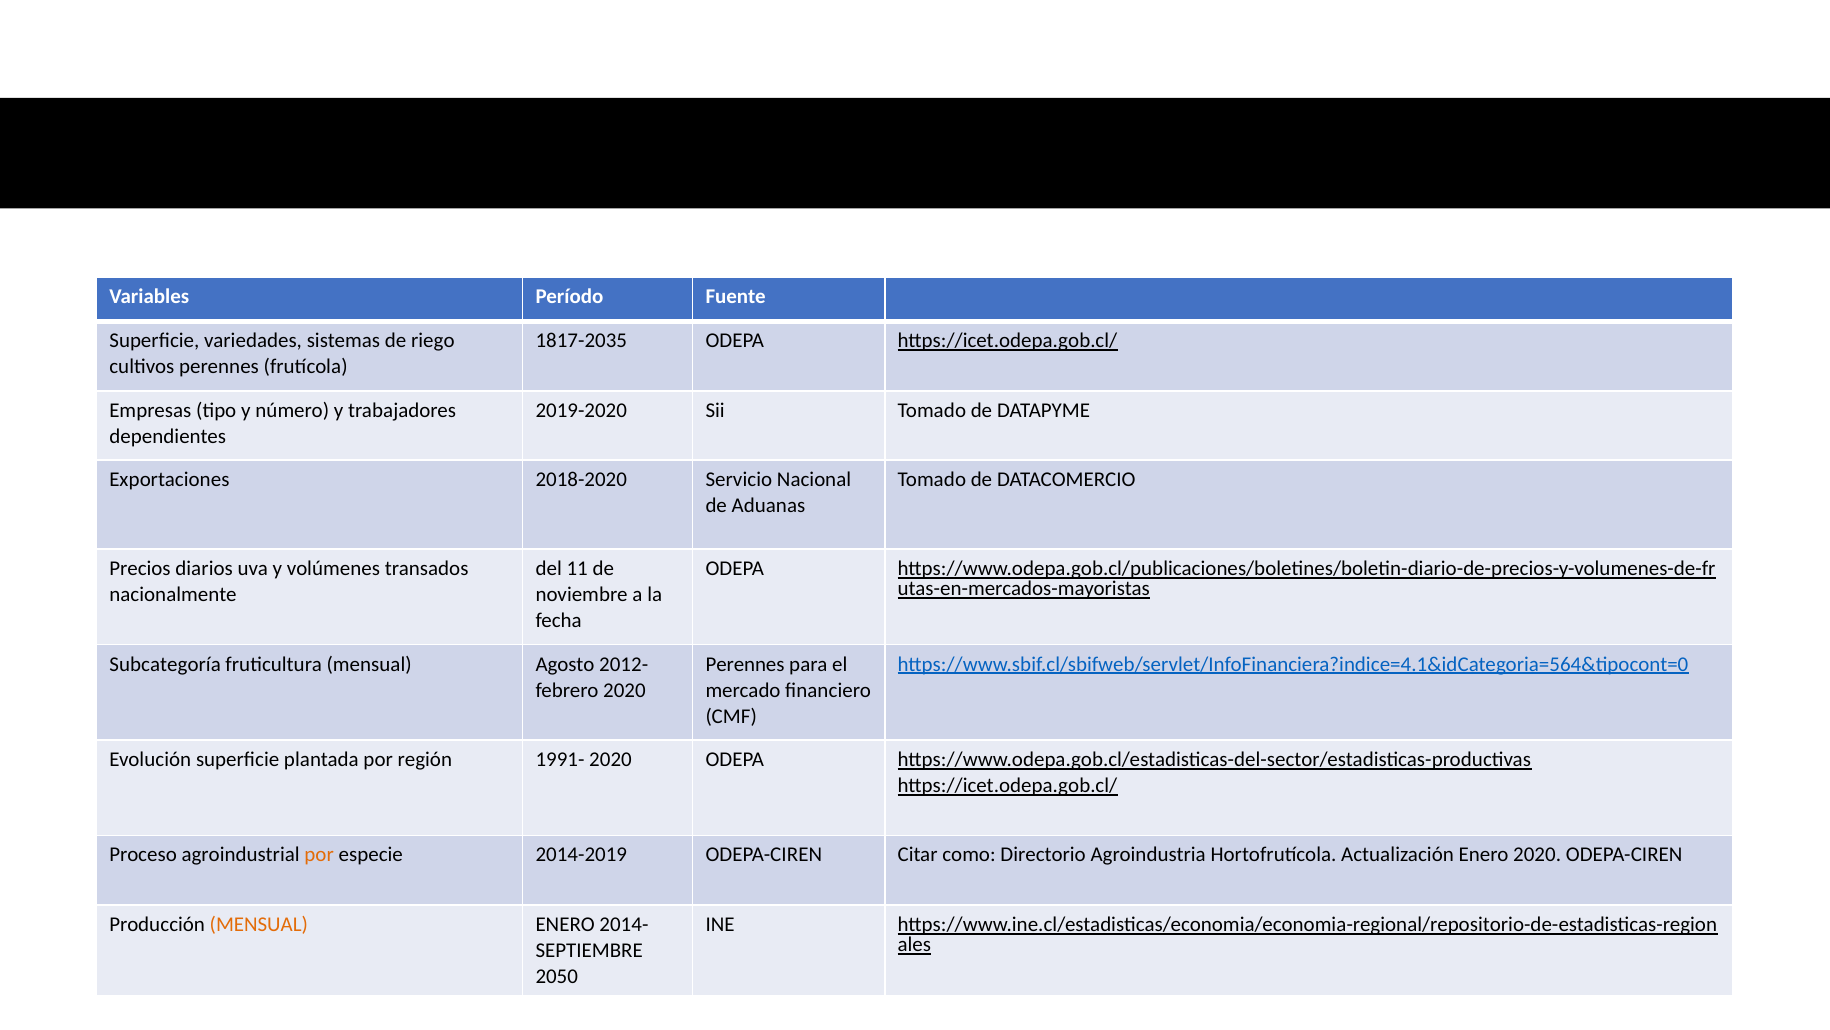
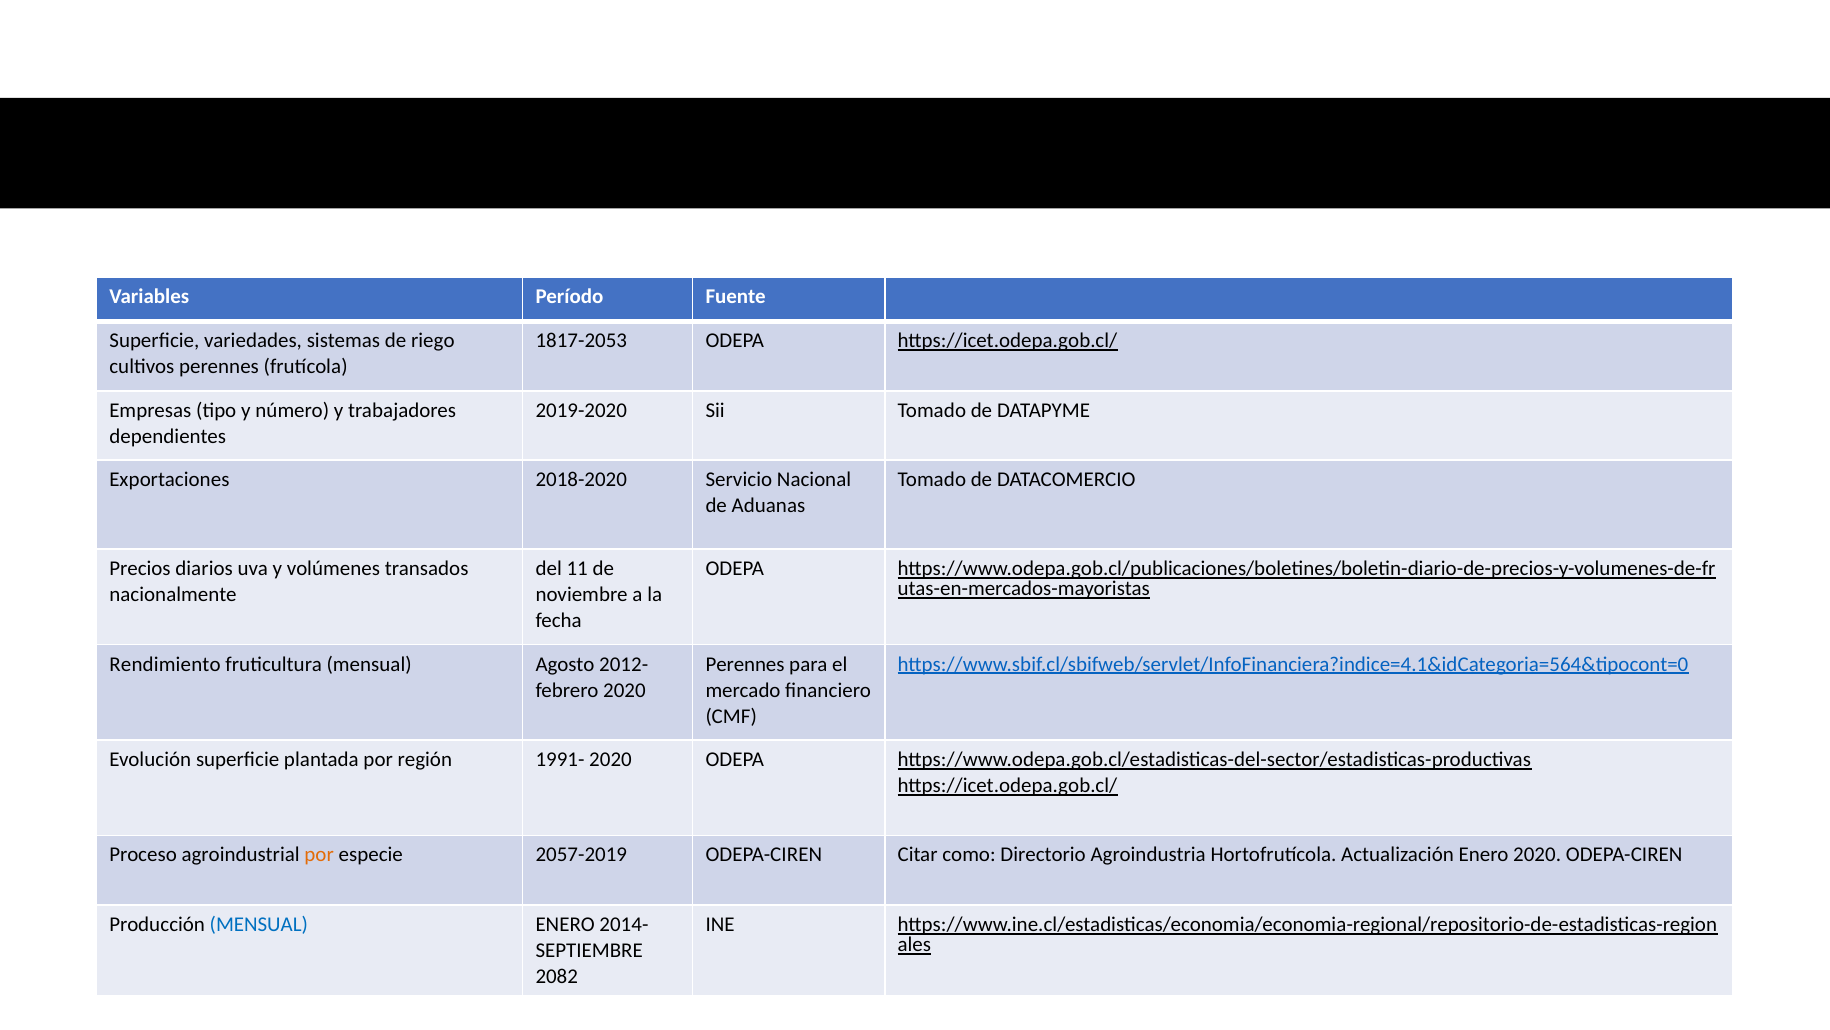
1817-2035: 1817-2035 -> 1817-2053 (581, 341)
Subcategoría: Subcategoría -> Rendimiento (165, 664)
2014-2019: 2014-2019 -> 2057-2019 (581, 855)
MENSUAL colour: orange -> blue (259, 924)
2050: 2050 -> 2082 (557, 976)
